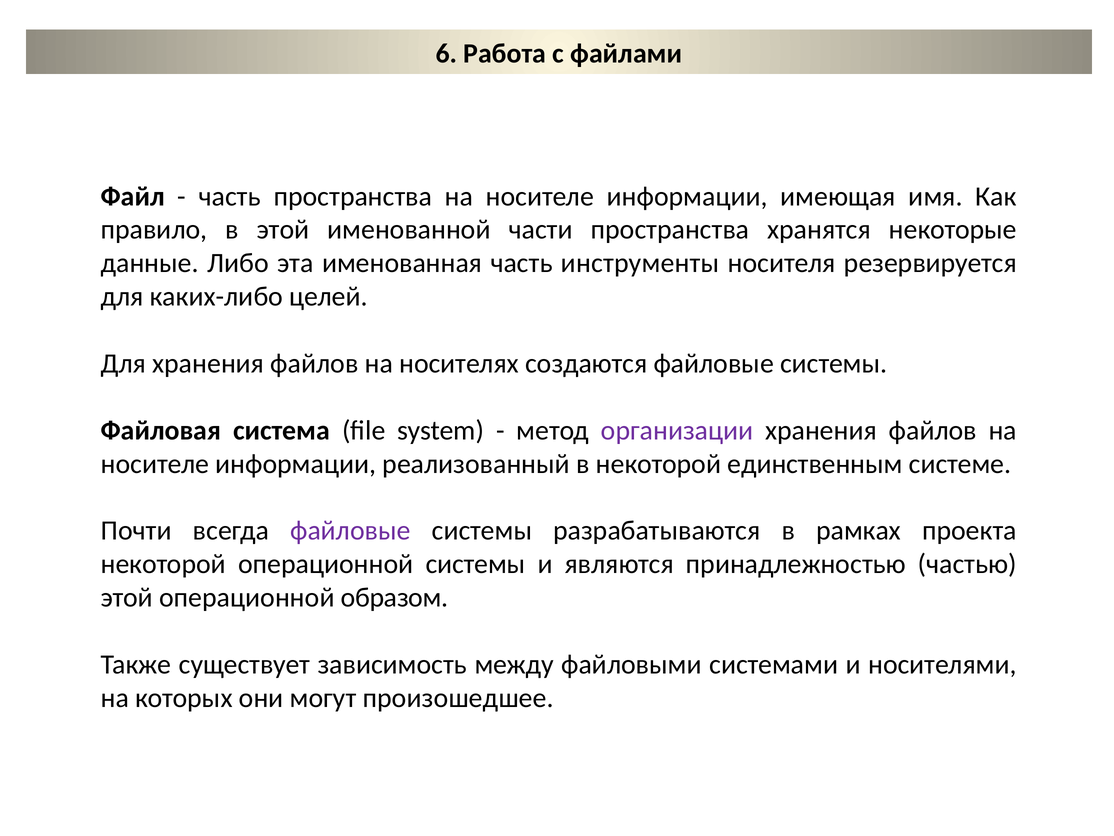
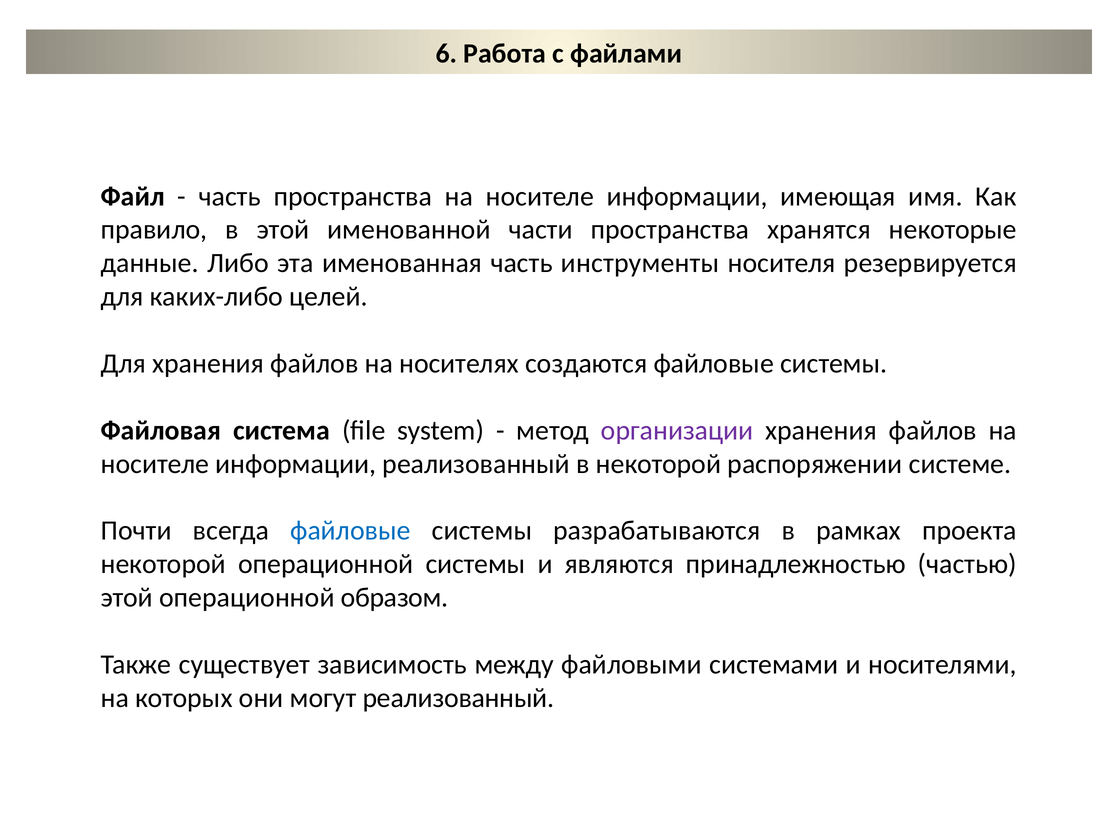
единственным: единственным -> распоряжении (815, 464)
файловые colour: purple -> blue (350, 530)
могут произошедшее: произошедшее -> реализованный (458, 697)
